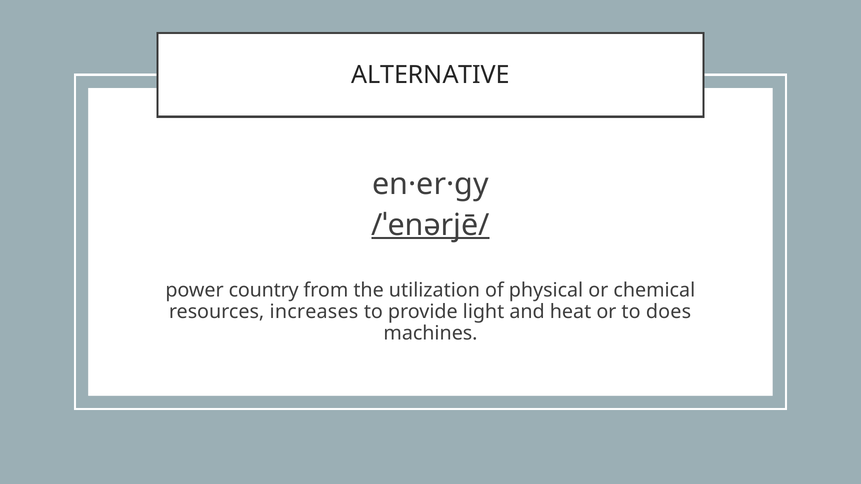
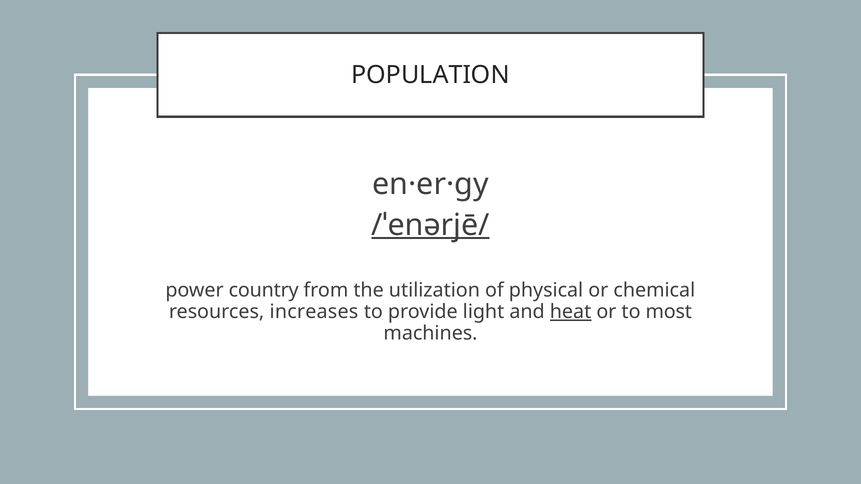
ALTERNATIVE: ALTERNATIVE -> POPULATION (430, 75)
heat underline: none -> present (571, 312)
does: does -> most (669, 312)
